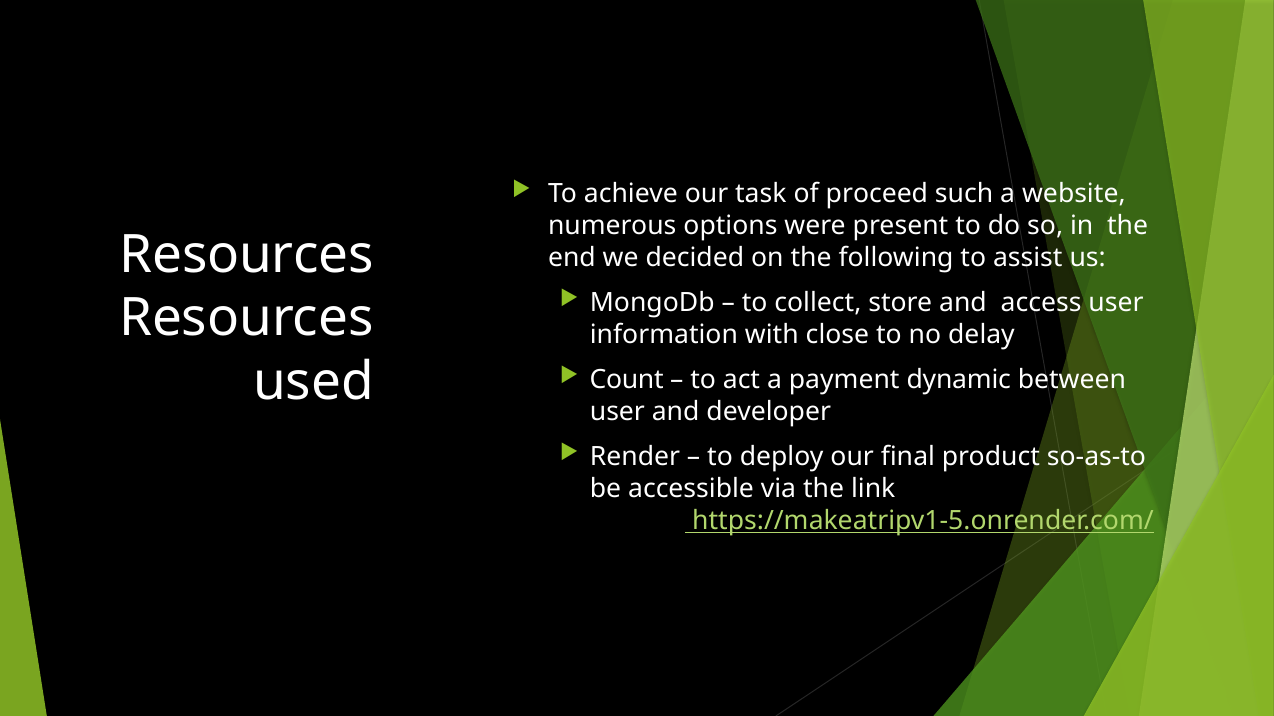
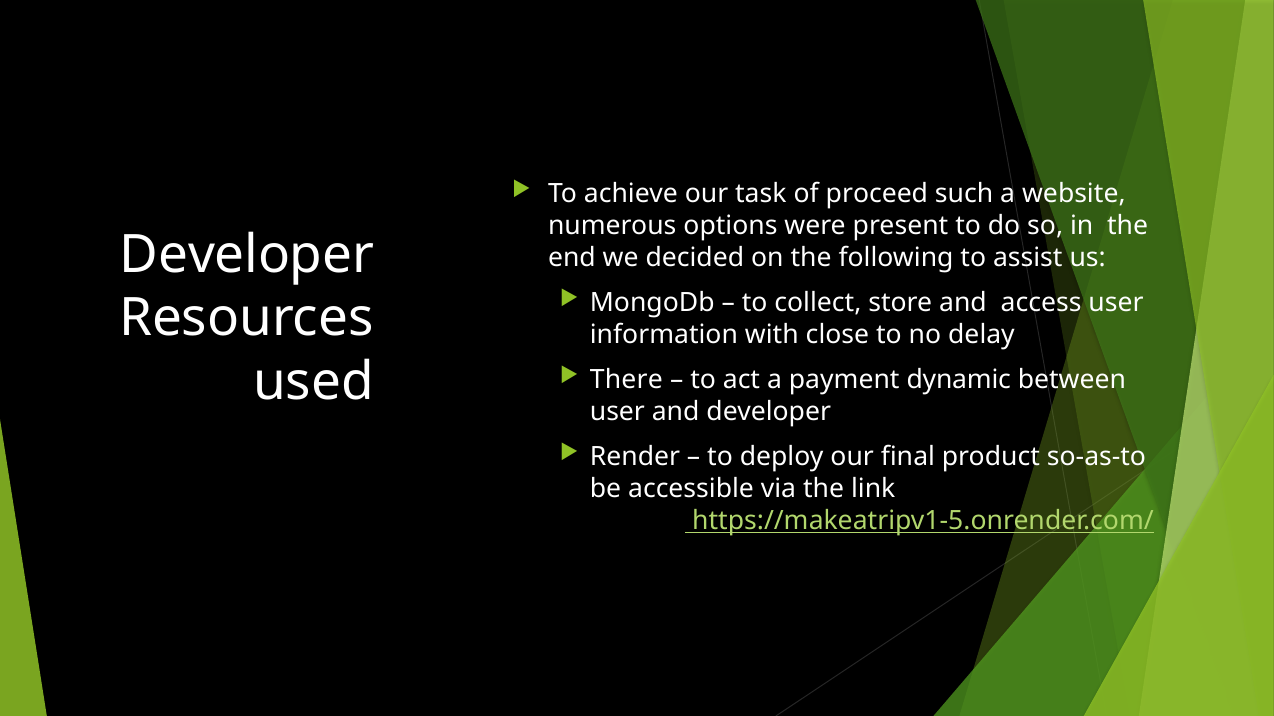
Resources: Resources -> Developer (247, 255)
Count: Count -> There (626, 380)
